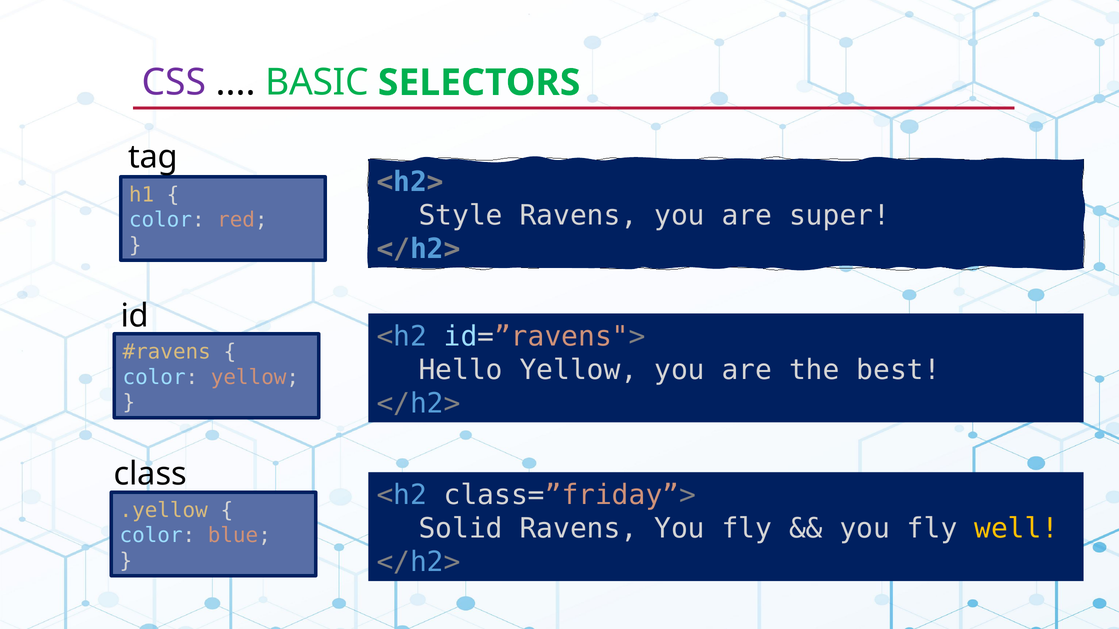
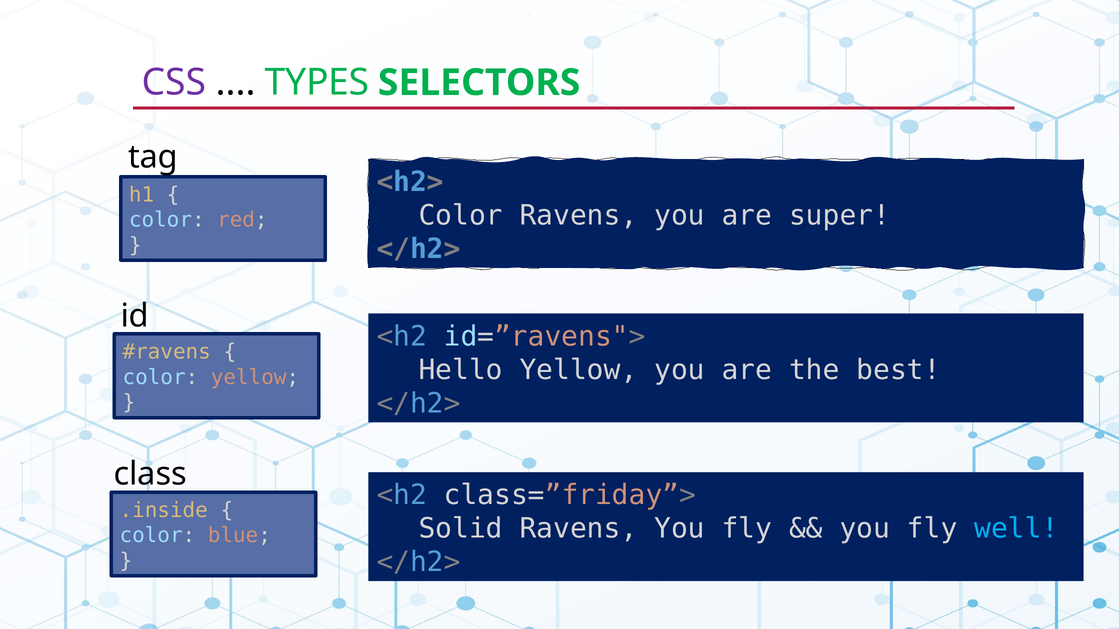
BASIC: BASIC -> TYPES (317, 83)
Style: Style -> Color (461, 216)
.yellow: .yellow -> .inside (164, 511)
well colour: yellow -> light blue (1016, 529)
